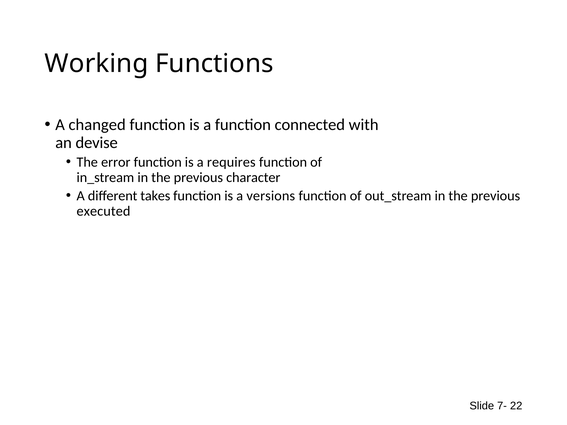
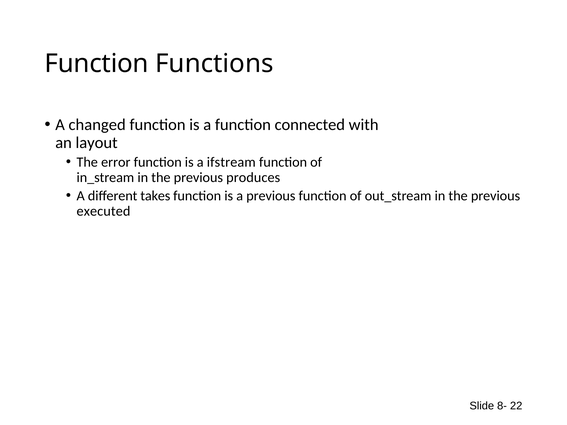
Working: Working -> Function (97, 64)
devise: devise -> layout (97, 143)
requires: requires -> ifstream (231, 162)
character: character -> produces (253, 178)
a versions: versions -> previous (271, 196)
7-: 7- -> 8- (502, 406)
